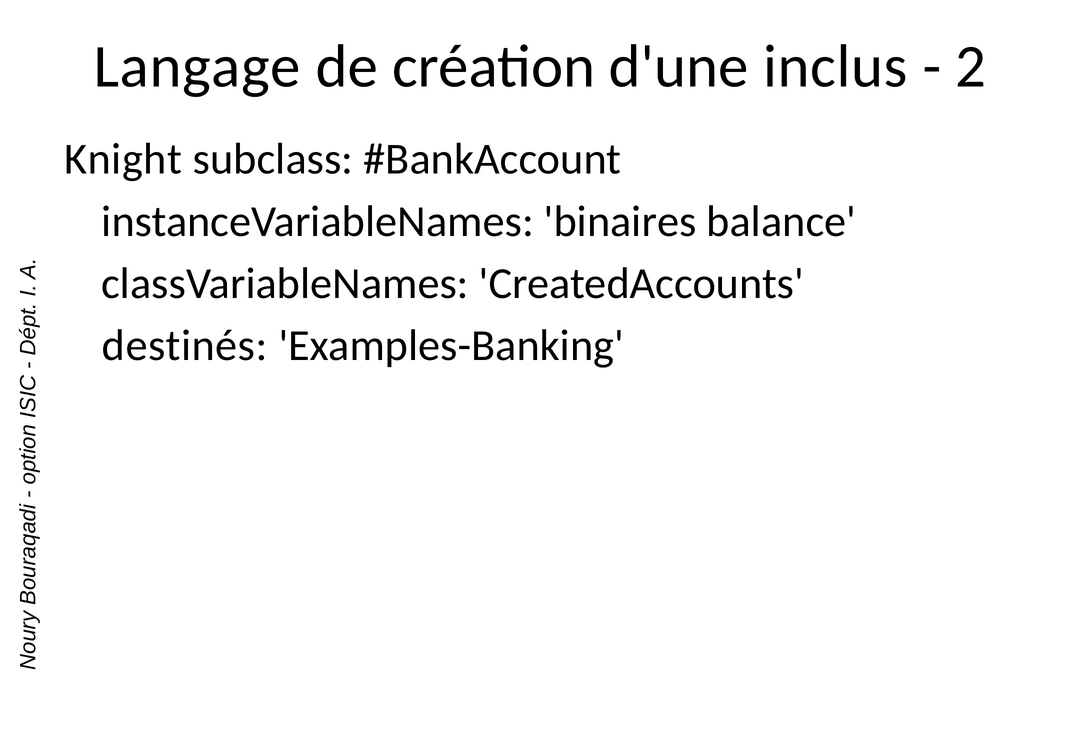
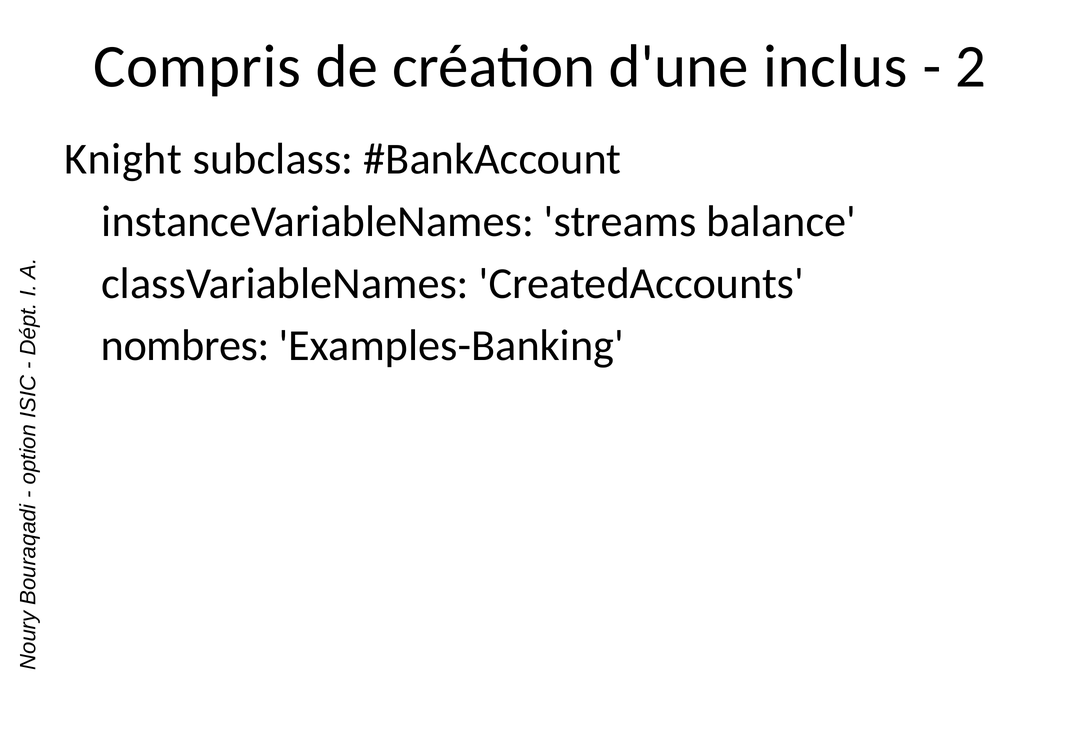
Langage: Langage -> Compris (197, 67)
binaires: binaires -> streams (620, 221)
destinés: destinés -> nombres (185, 345)
